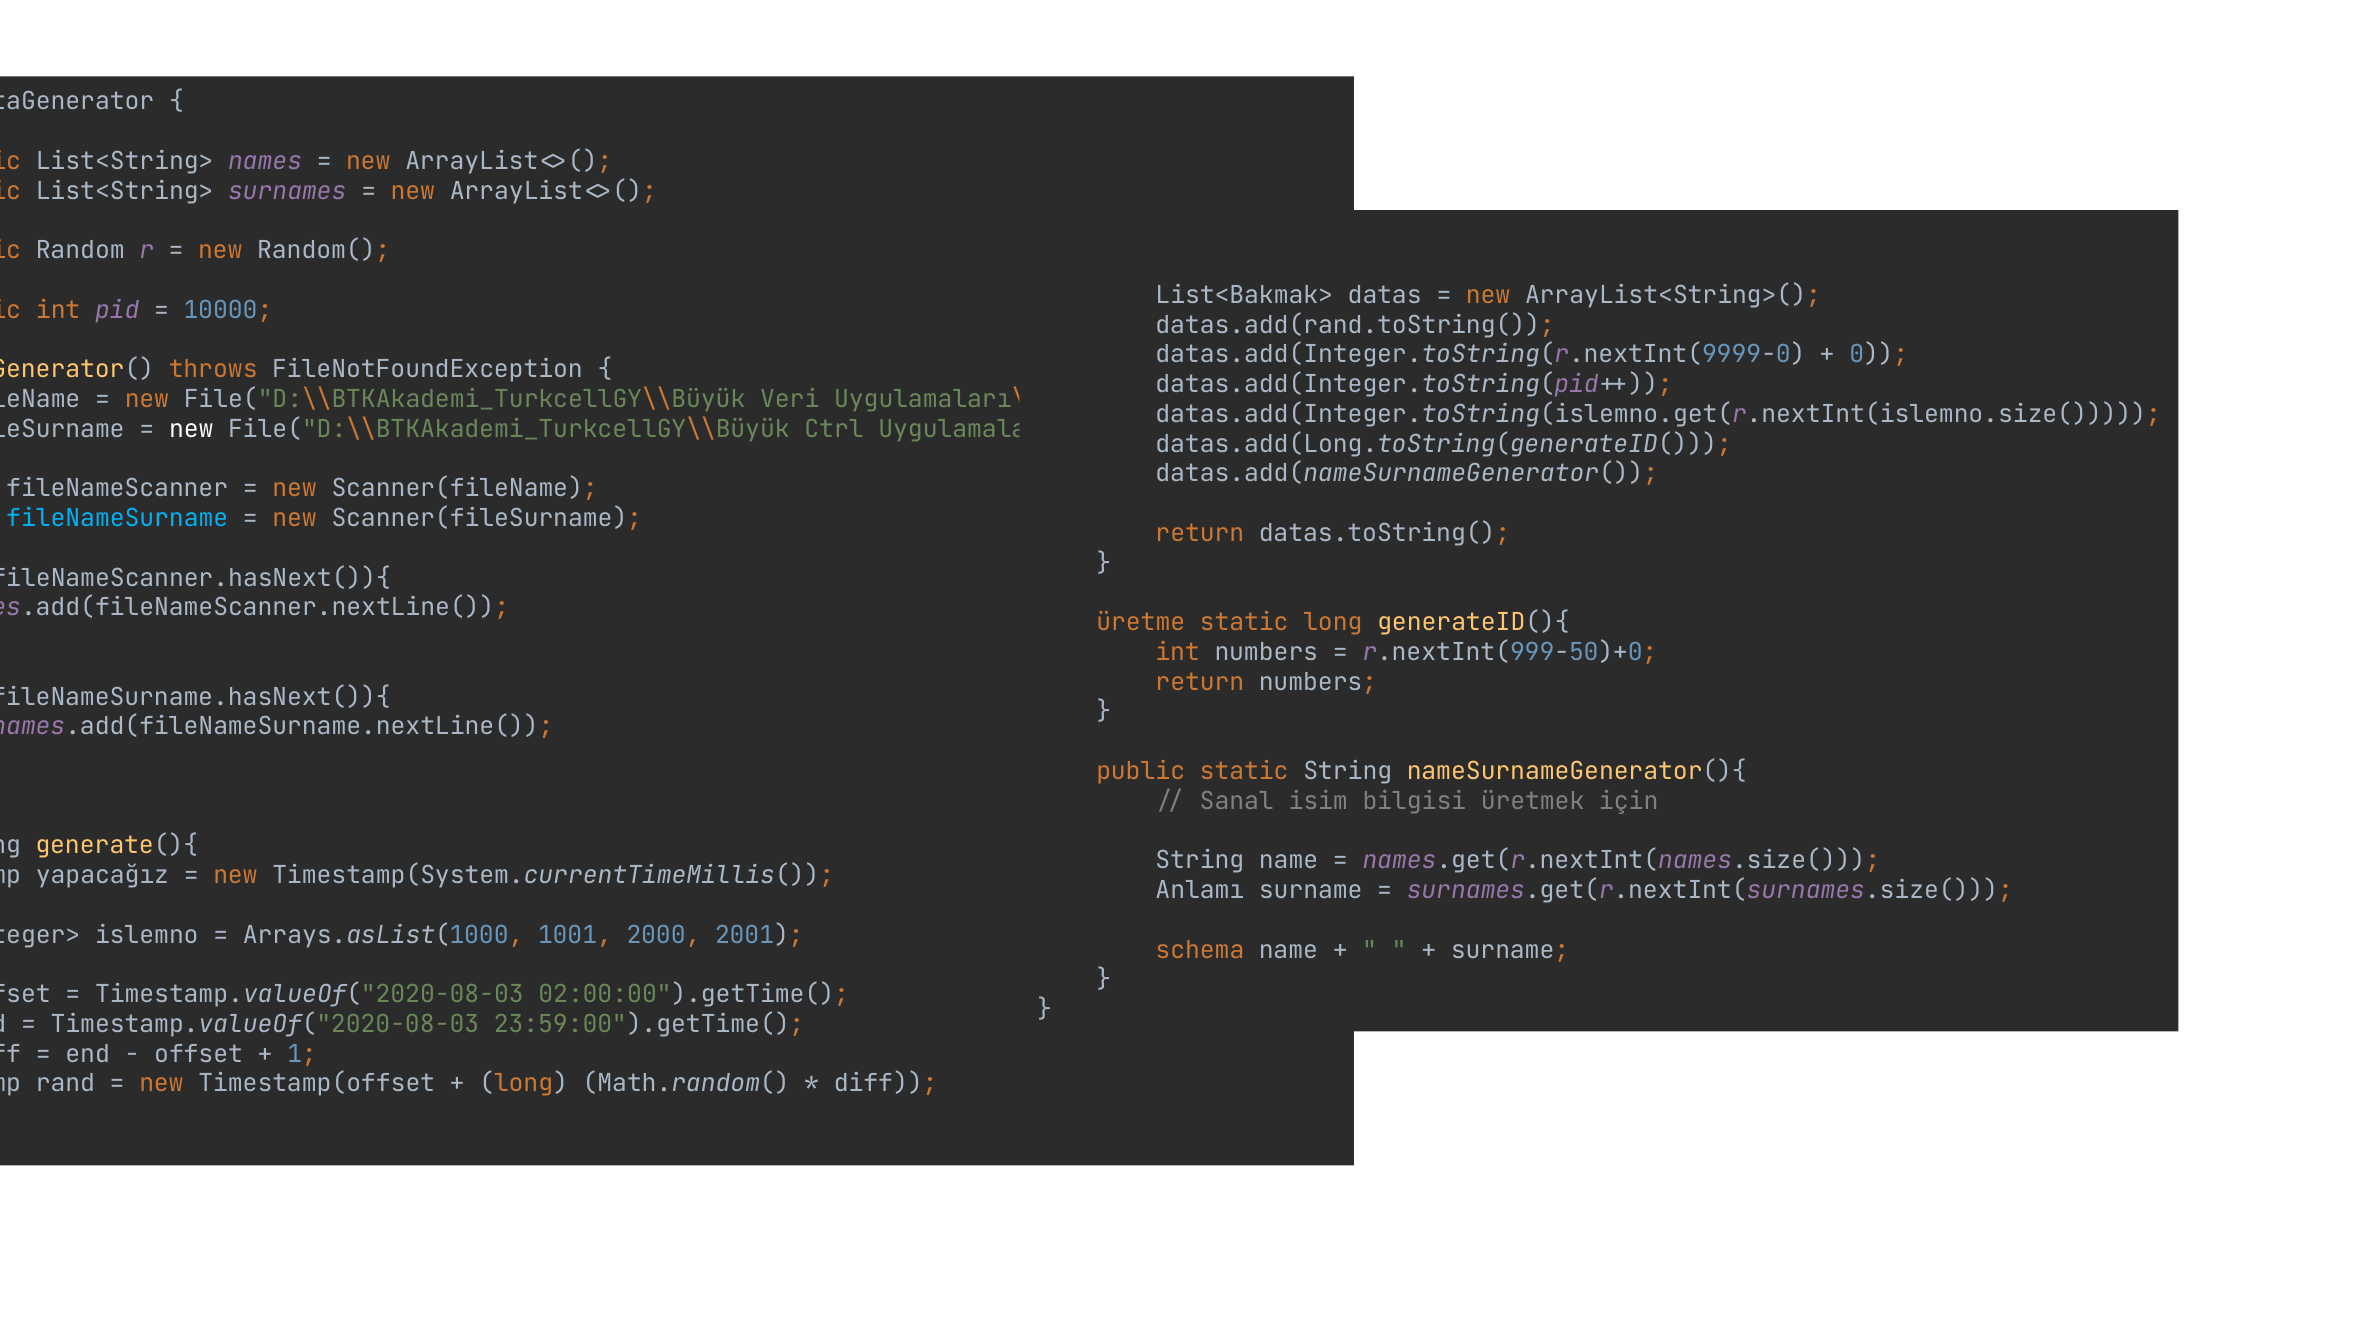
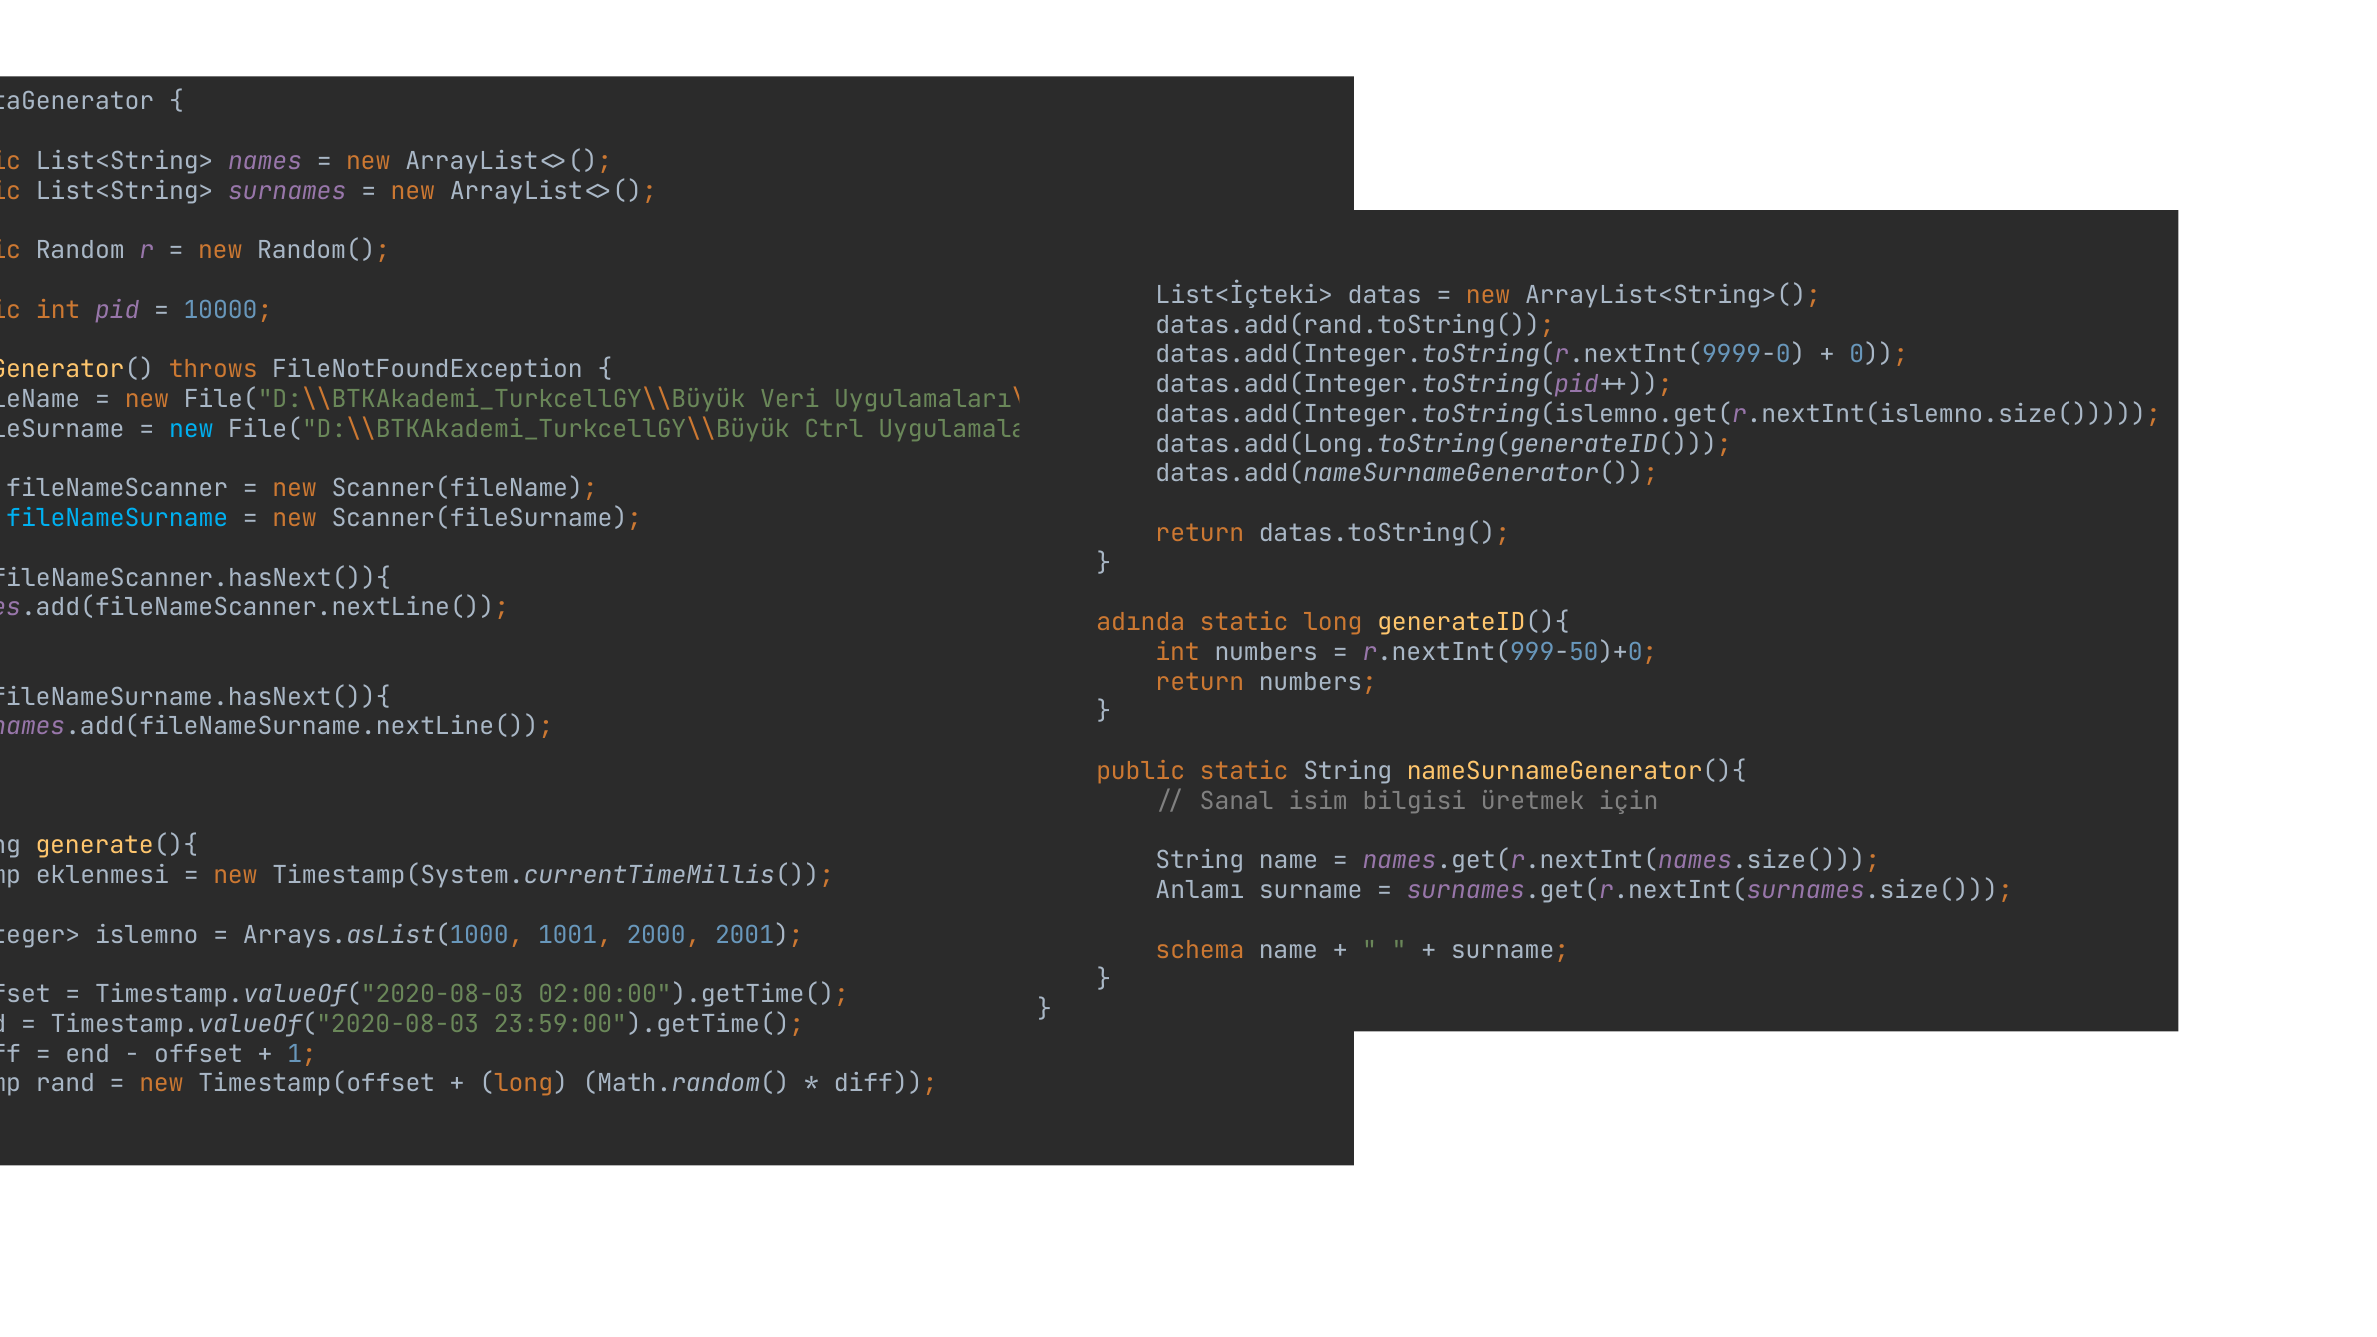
List<Bakmak>: List<Bakmak> -> List<İçteki> (1244, 295)
new colour: white -> light blue (191, 429)
üretme: üretme -> adında (1141, 623)
yapacağız: yapacağız -> eklenmesi (102, 875)
